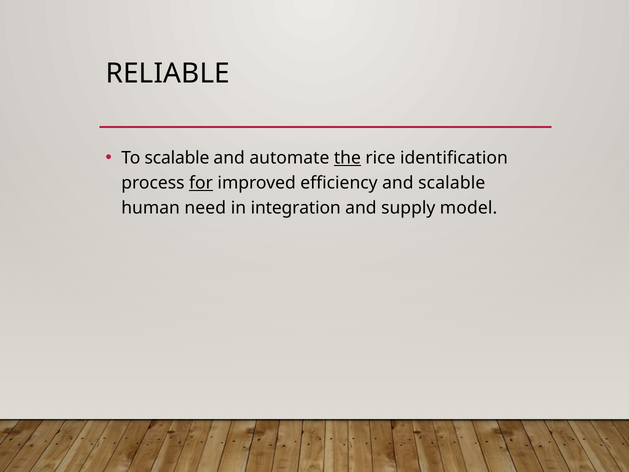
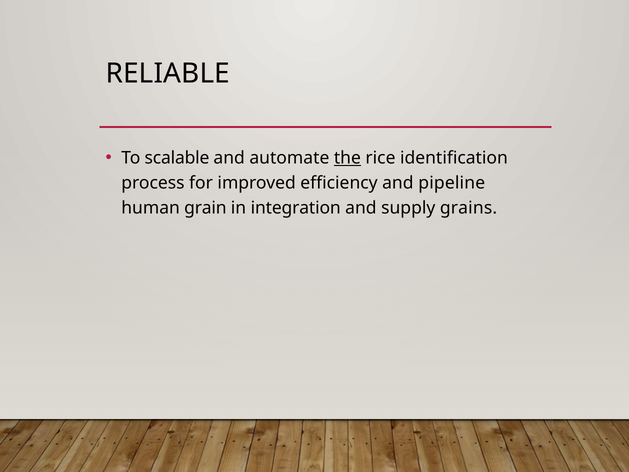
for underline: present -> none (201, 183)
and scalable: scalable -> pipeline (452, 183)
need: need -> grain (205, 208)
model: model -> grains (469, 208)
